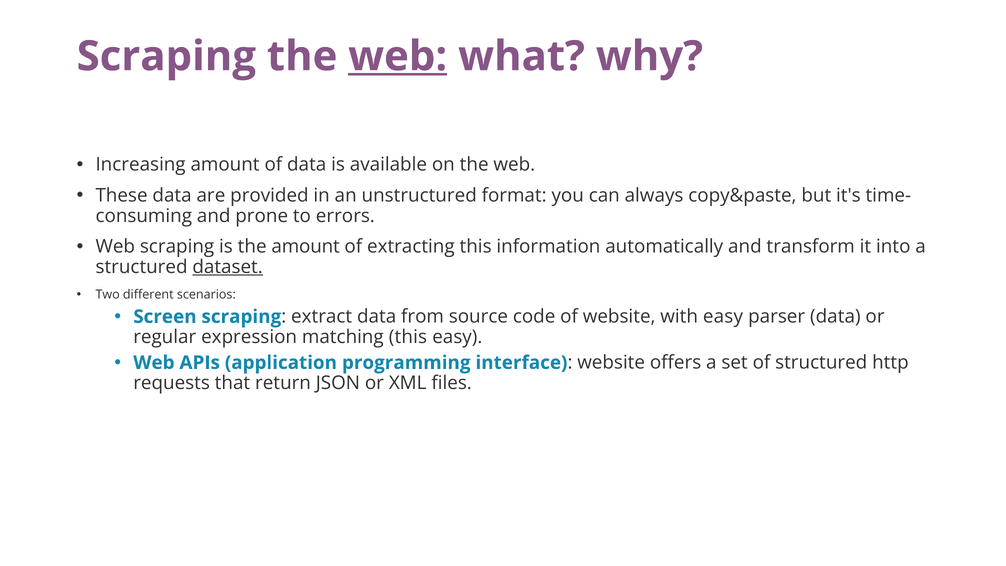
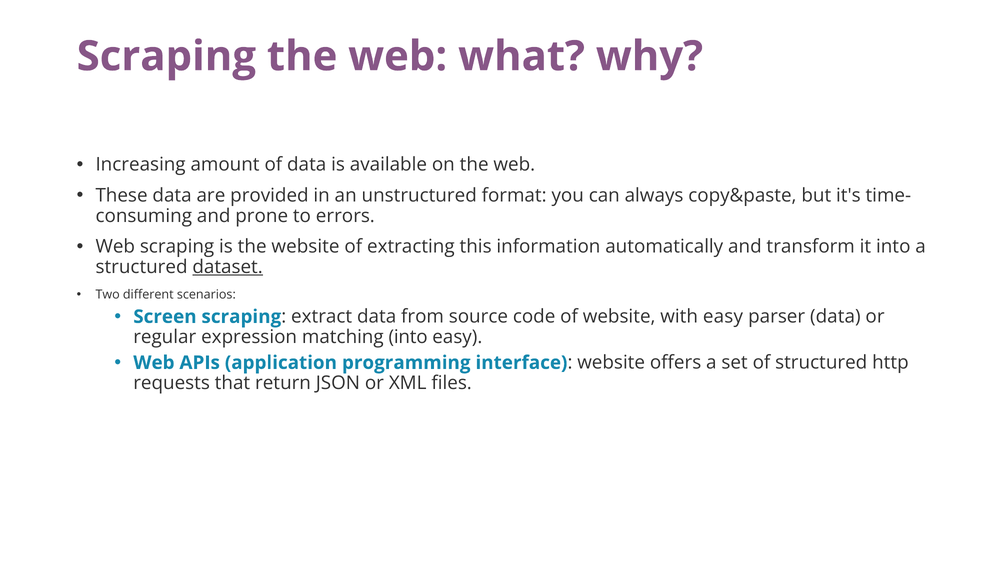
web underline: present -> none (398, 56)
the amount: amount -> website (306, 247)
matching this: this -> into (408, 337)
